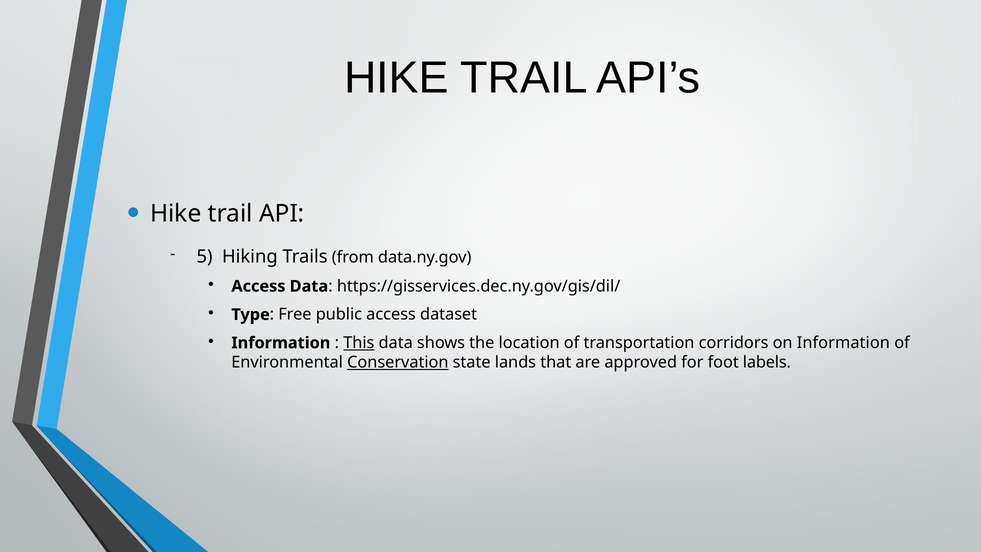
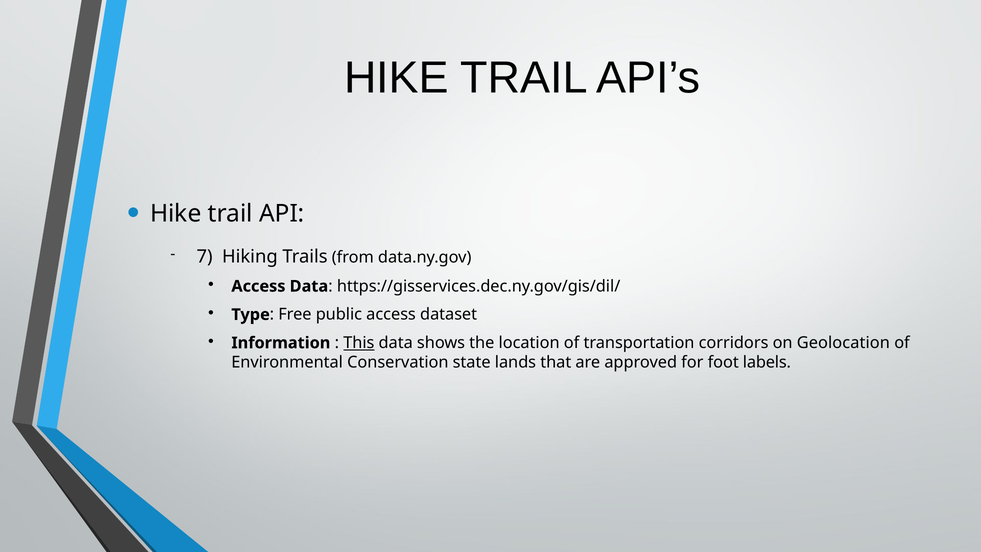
5: 5 -> 7 (205, 257)
on Information: Information -> Geolocation (843, 343)
Conservation underline: present -> none (398, 362)
